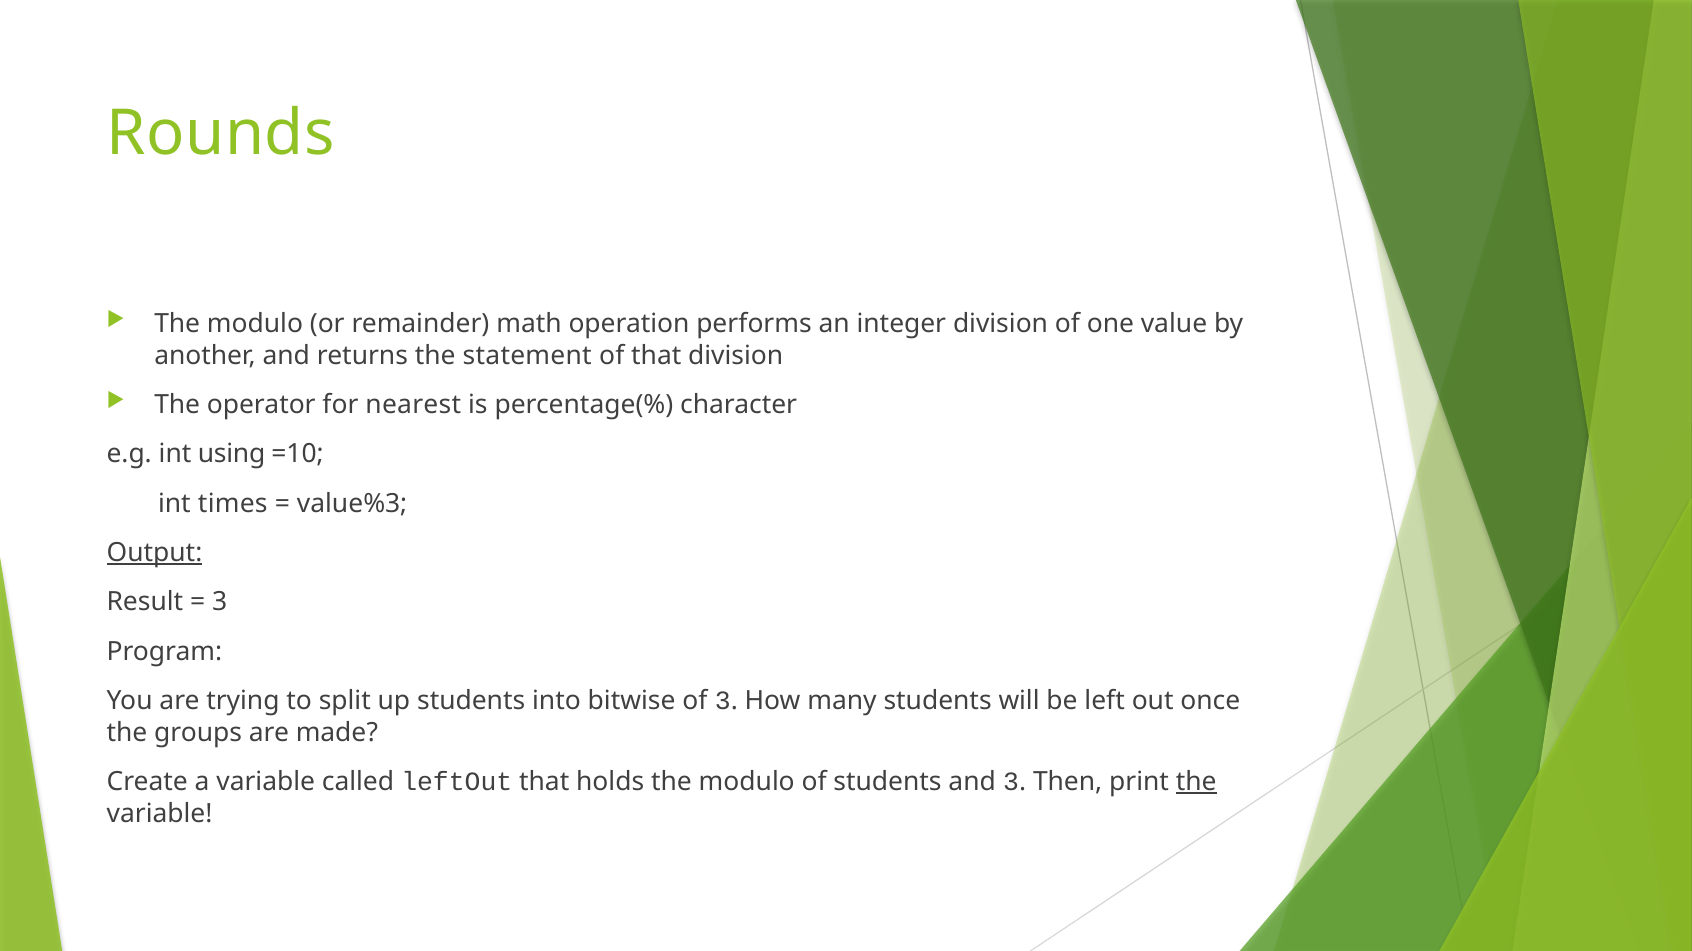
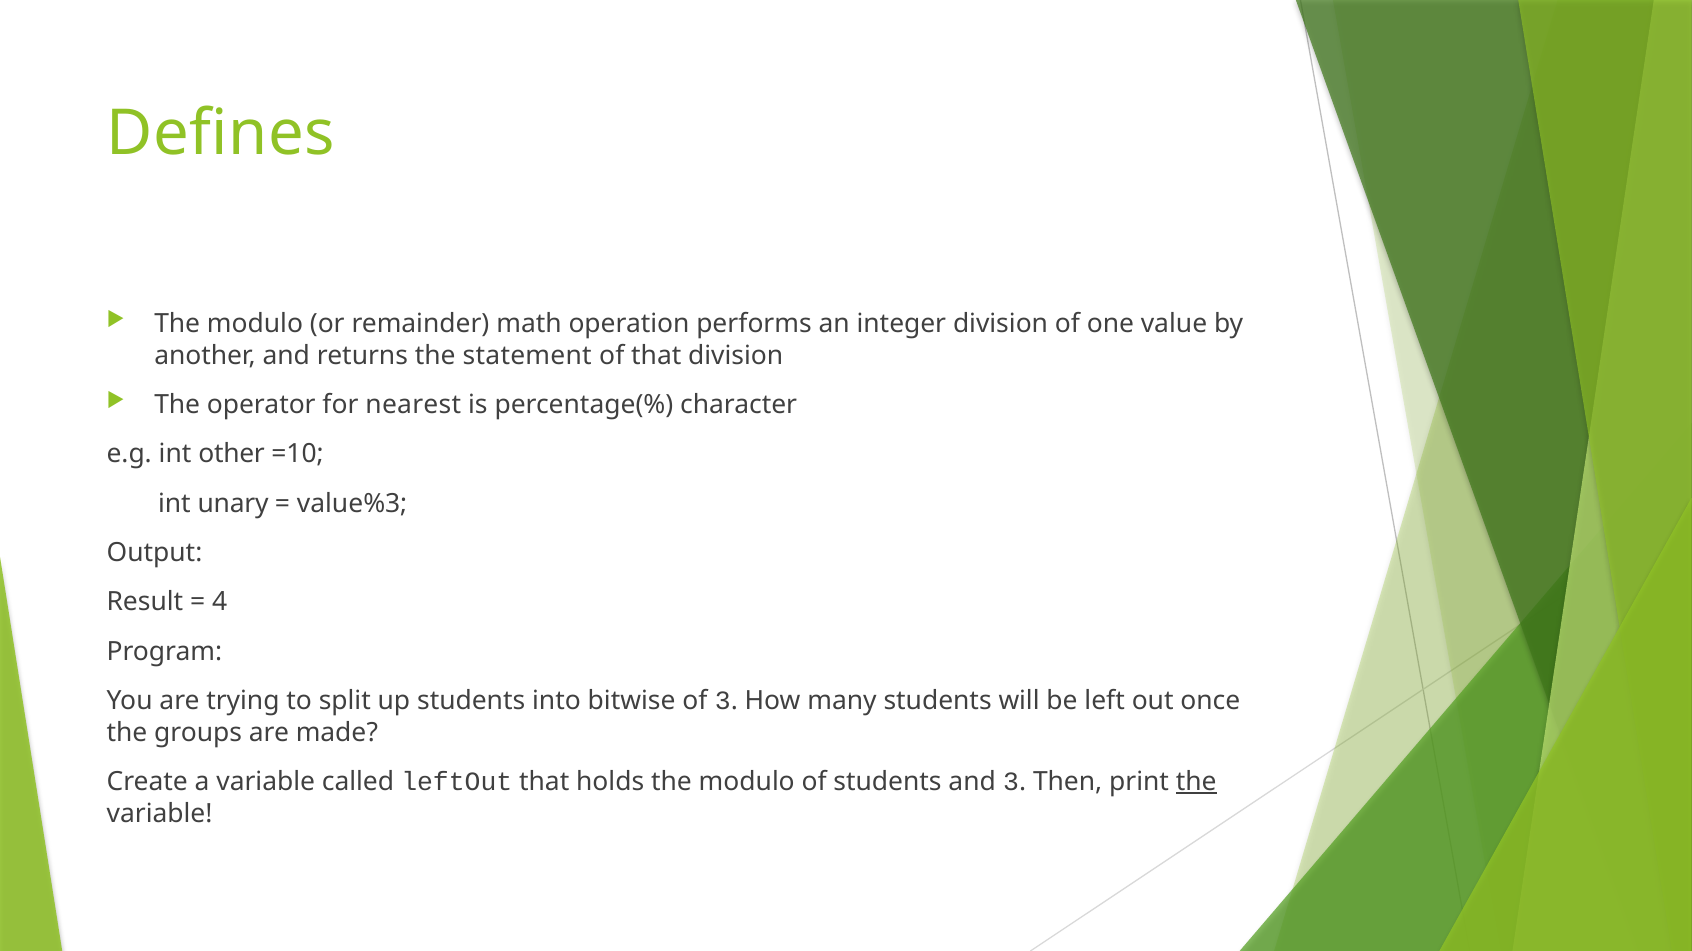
Rounds: Rounds -> Defines (221, 133)
using: using -> other (232, 454)
times: times -> unary (233, 504)
Output underline: present -> none (155, 553)
3: 3 -> 4 (220, 602)
